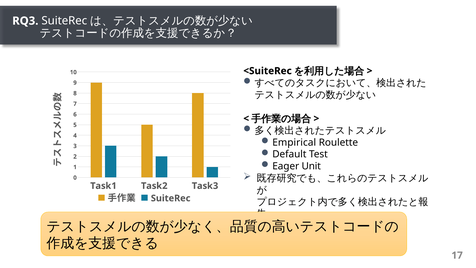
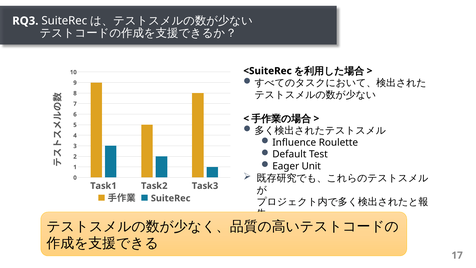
Empirical: Empirical -> Inﬂuence (294, 142)
